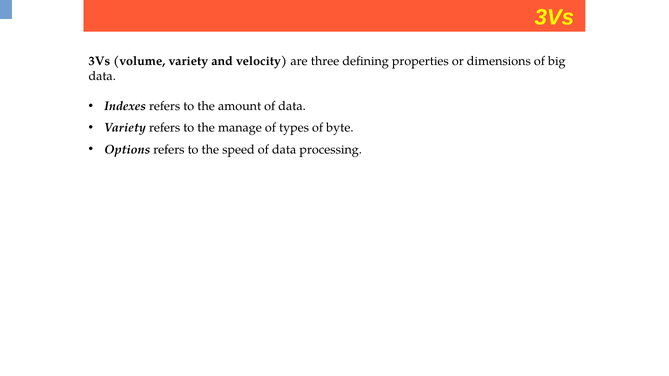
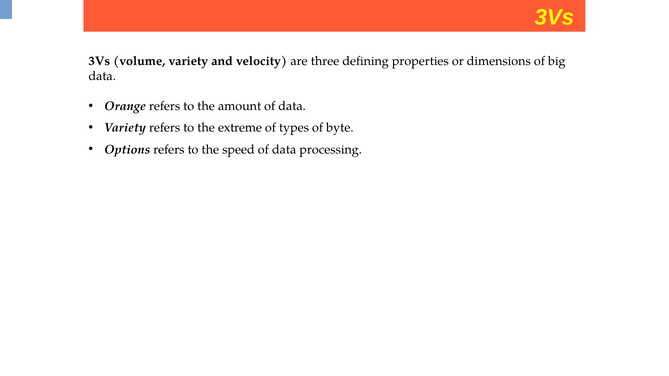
Indexes: Indexes -> Orange (125, 106)
manage: manage -> extreme (240, 128)
